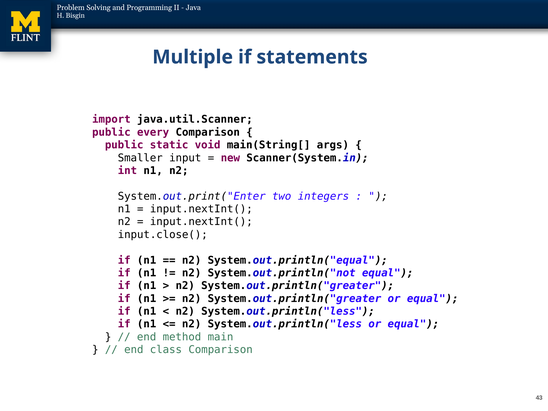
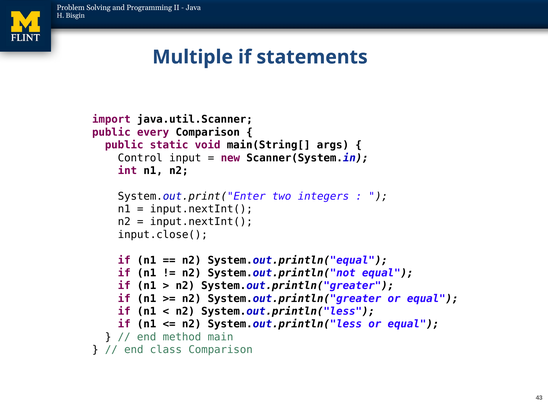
Smaller: Smaller -> Control (140, 158)
